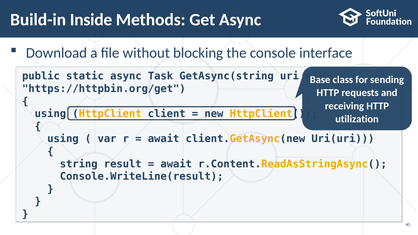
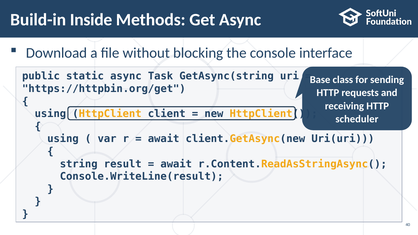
utilization: utilization -> scheduler (357, 119)
